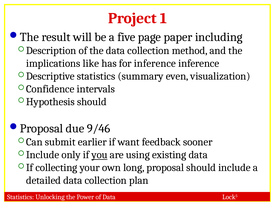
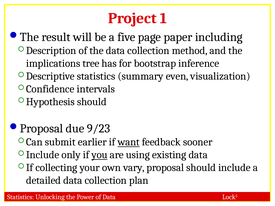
like: like -> tree (91, 63)
for inference: inference -> bootstrap (155, 63)
9/46: 9/46 -> 9/23 (99, 129)
want underline: none -> present (129, 142)
long: long -> vary (134, 168)
